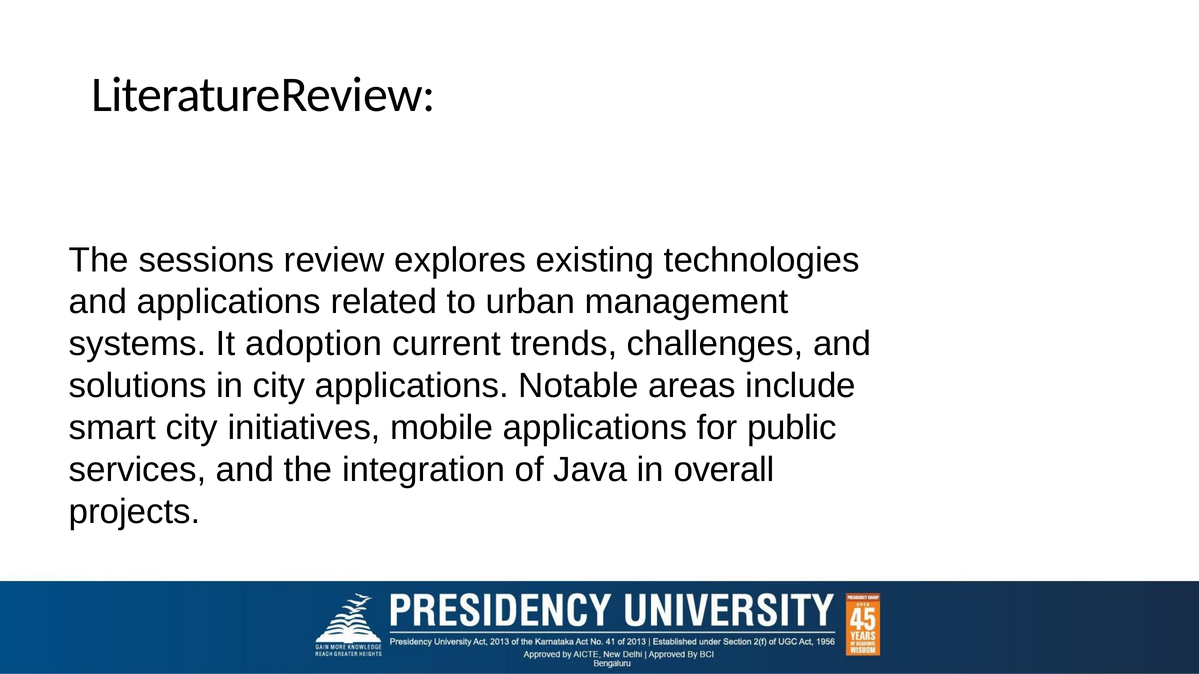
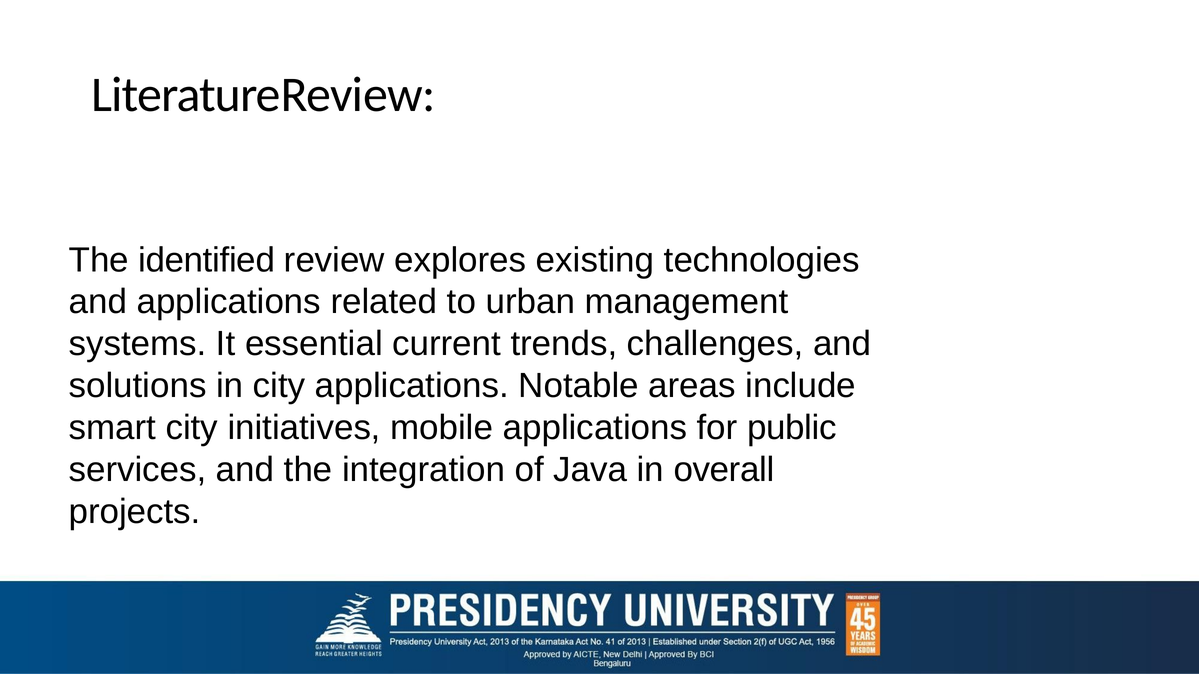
sessions: sessions -> identified (207, 260)
adoption: adoption -> essential (314, 344)
